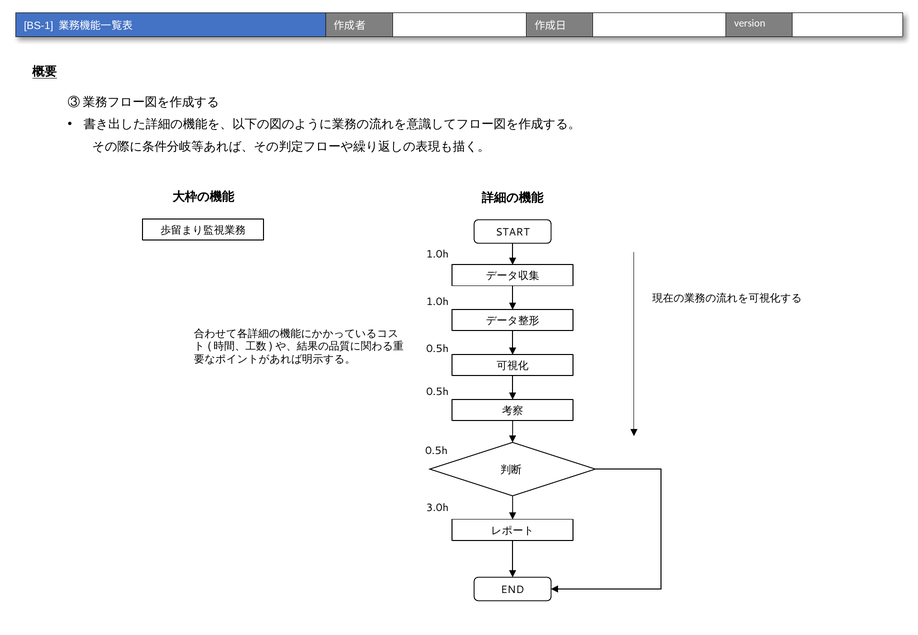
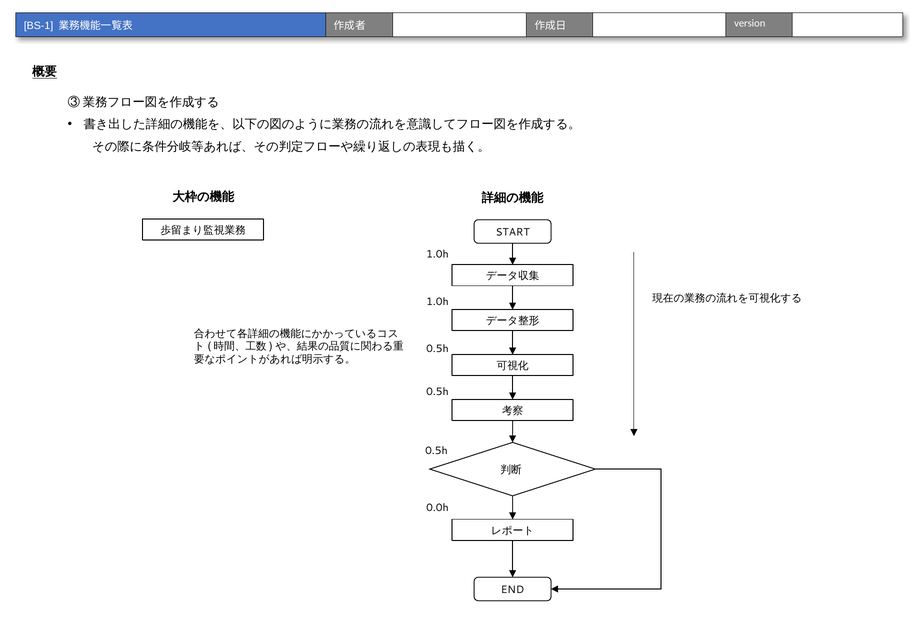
3.0h: 3.0h -> 0.0h (437, 508)
